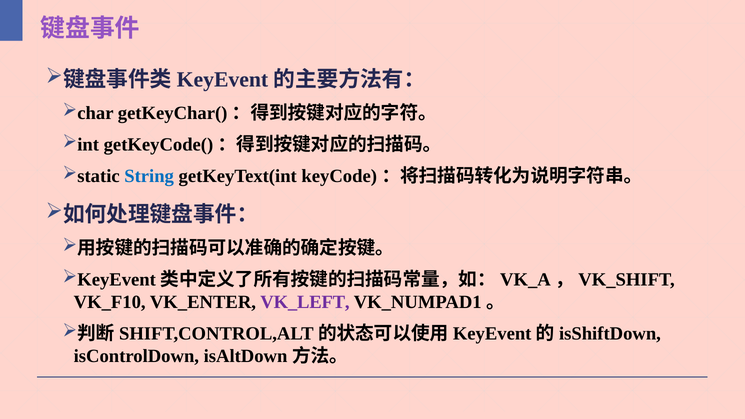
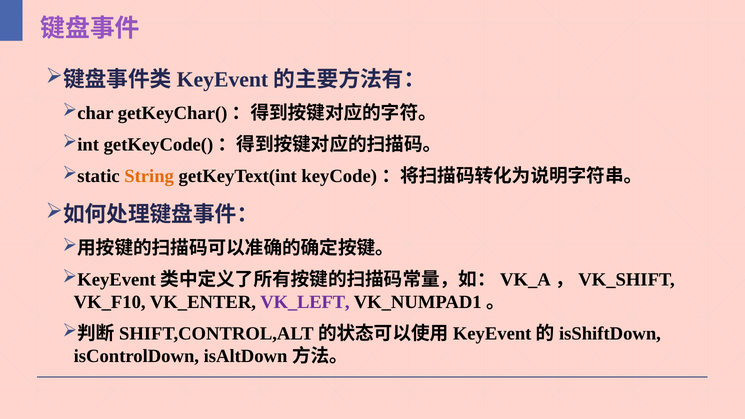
String colour: blue -> orange (149, 176)
